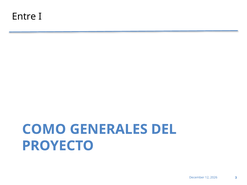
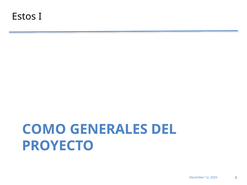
Entre: Entre -> Estos (24, 17)
